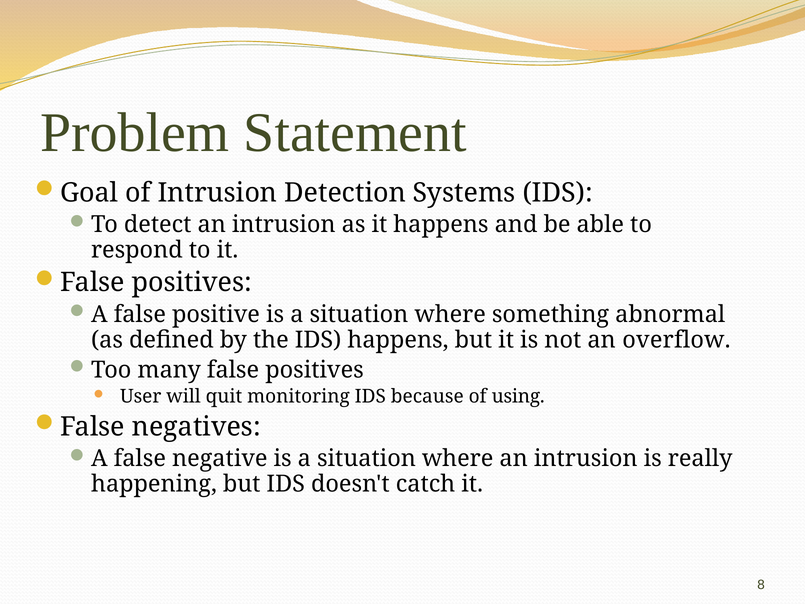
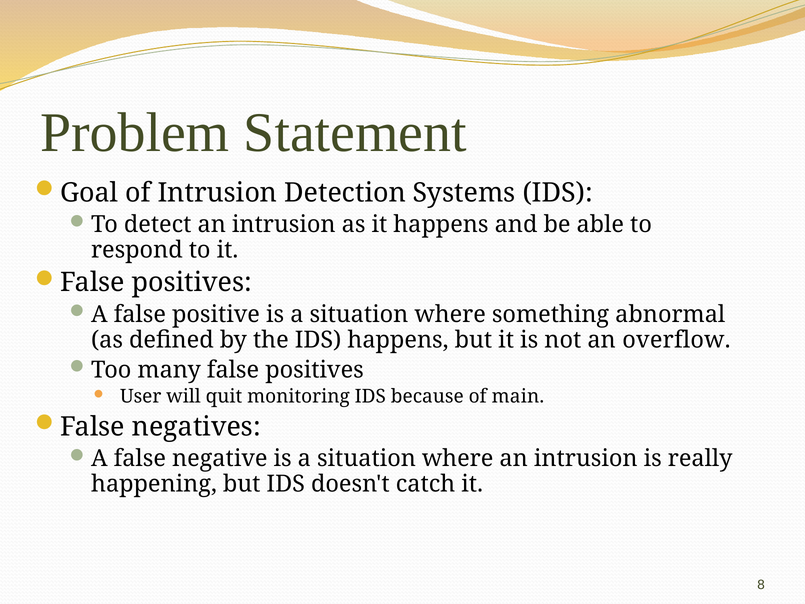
using: using -> main (518, 396)
